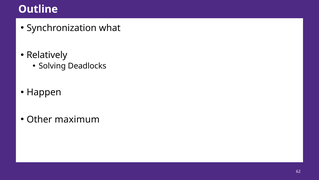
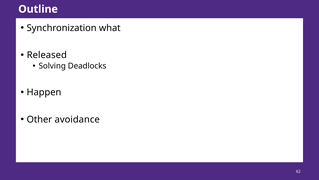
Relatively: Relatively -> Released (47, 55)
maximum: maximum -> avoidance (77, 119)
